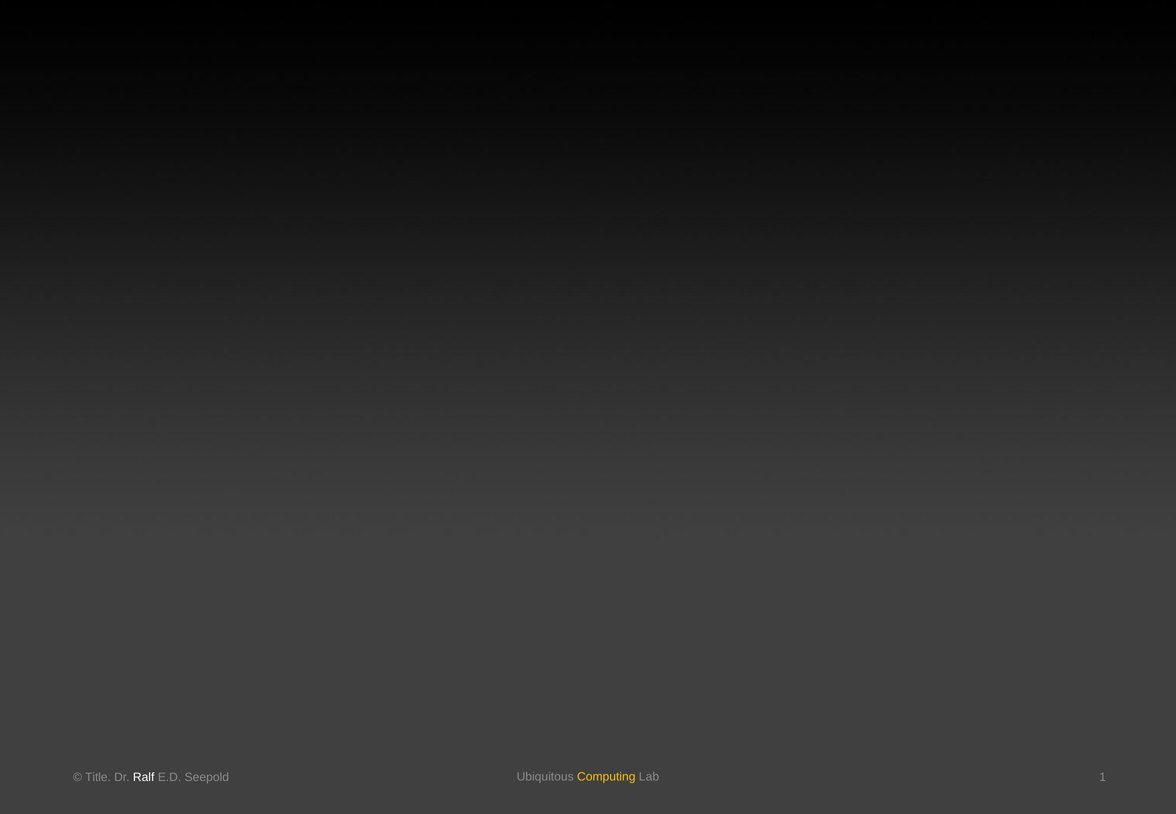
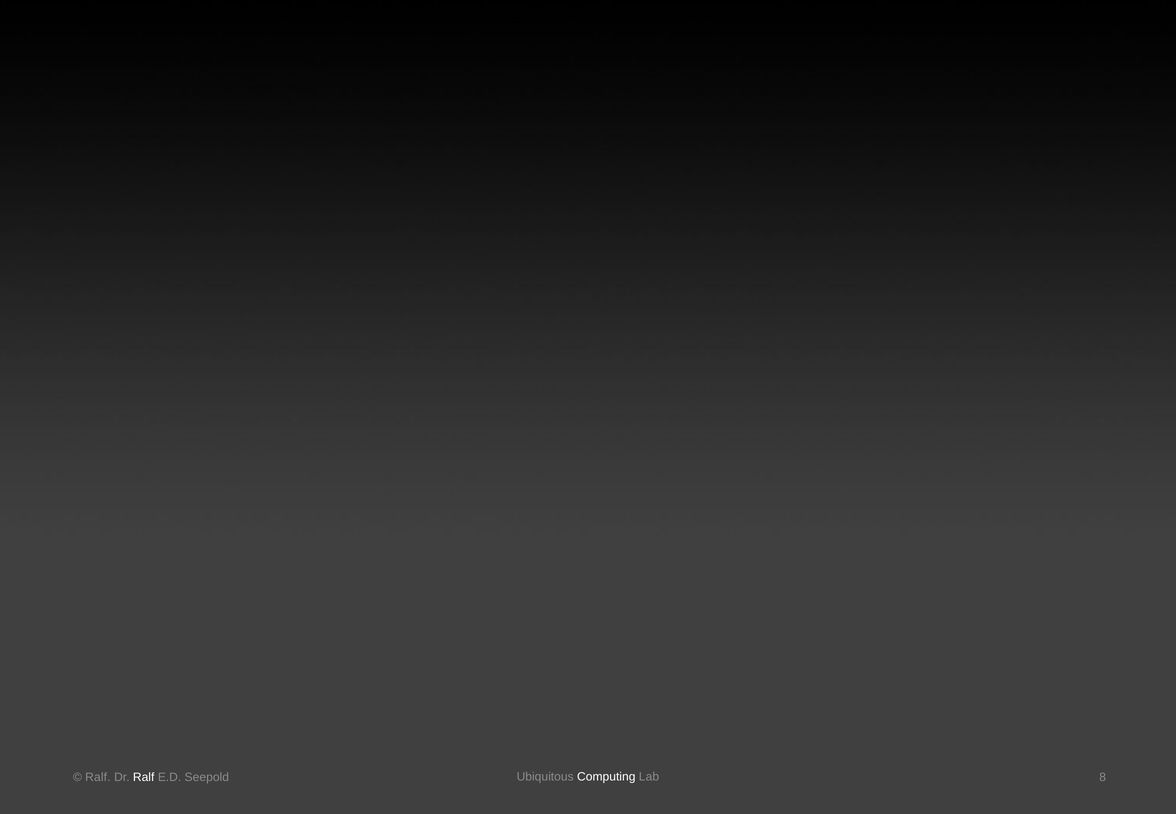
Computing colour: yellow -> white (606, 777)
Title: Title -> Ralf (98, 777)
1: 1 -> 8 (1103, 777)
